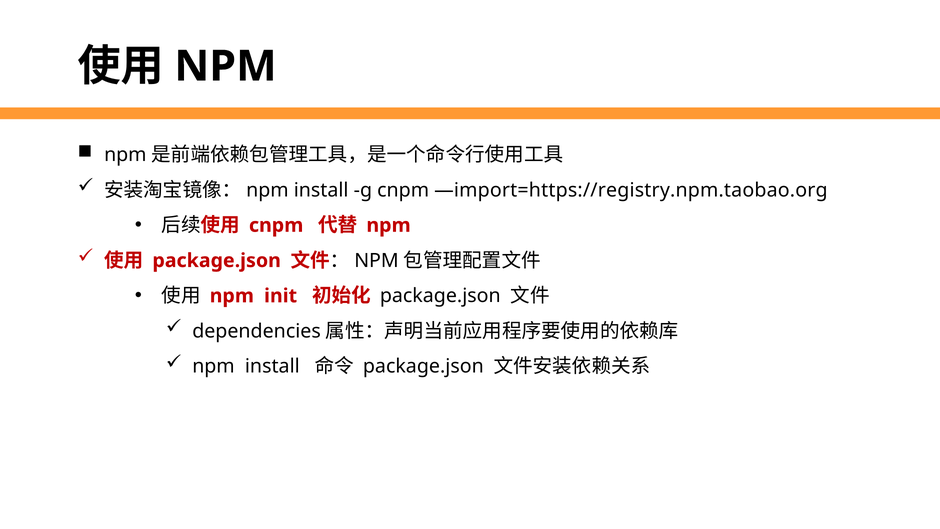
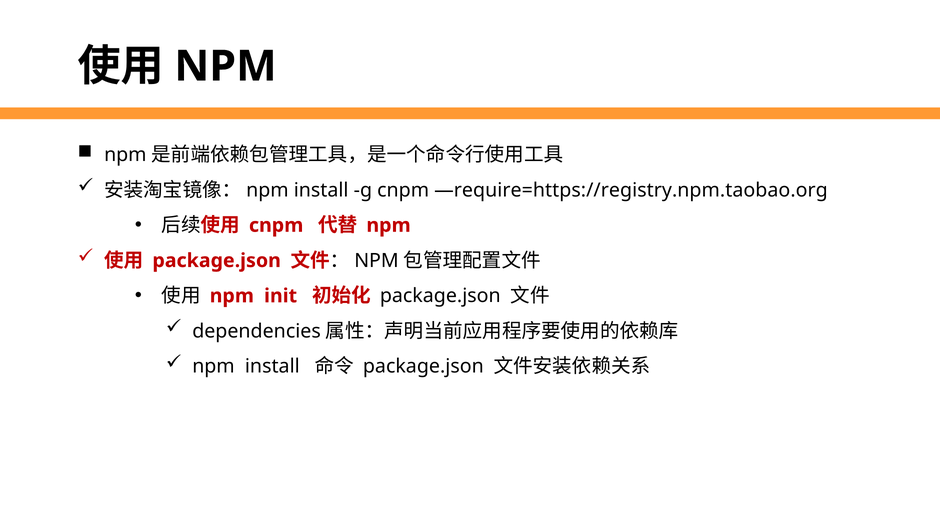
—import=https://registry.npm.taobao.org: —import=https://registry.npm.taobao.org -> —require=https://registry.npm.taobao.org (631, 190)
